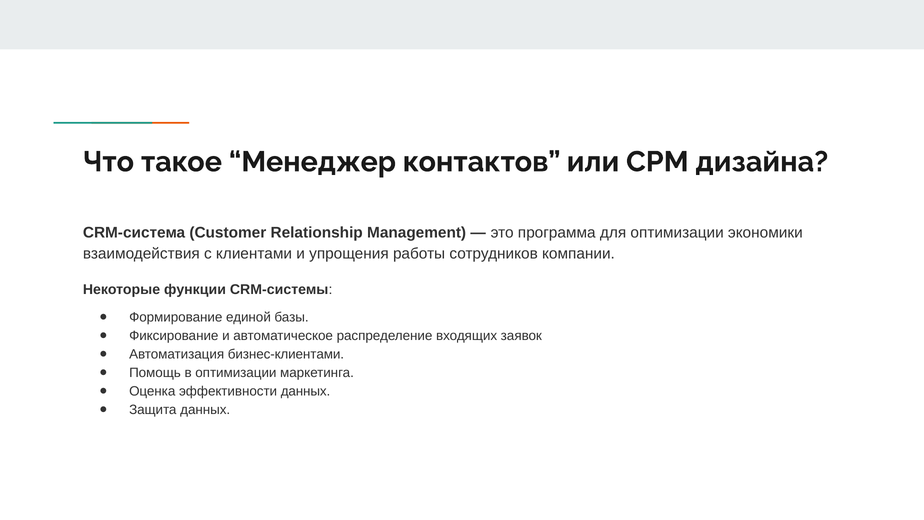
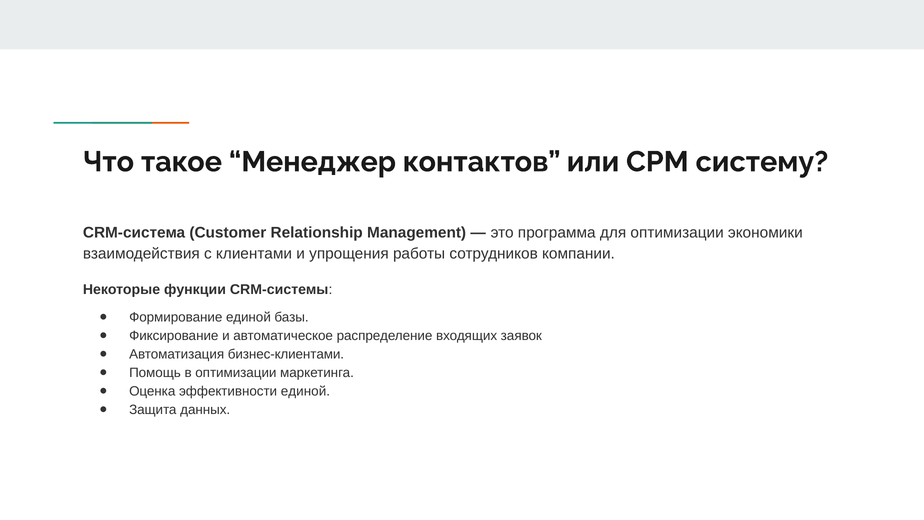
дизайна: дизайна -> систему (762, 162)
эффективности данных: данных -> единой (305, 391)
